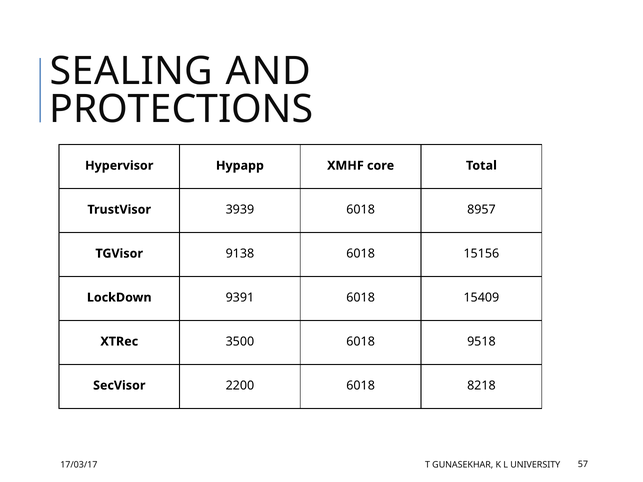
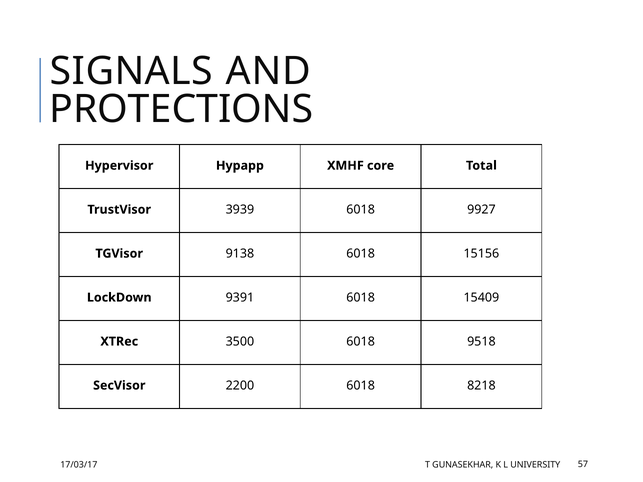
SEALING: SEALING -> SIGNALS (131, 71)
8957: 8957 -> 9927 (481, 210)
